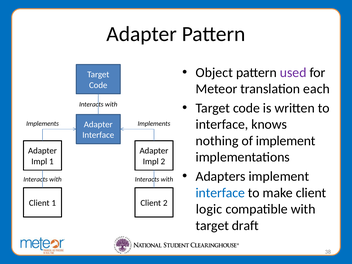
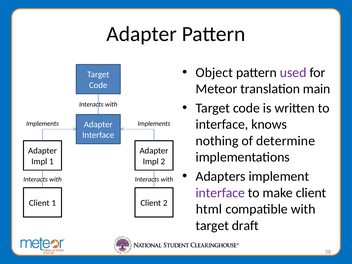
each: each -> main (317, 89)
of implement: implement -> determine (286, 141)
interface colour: blue -> purple (220, 193)
logic: logic -> html (209, 209)
